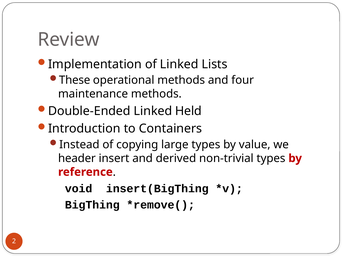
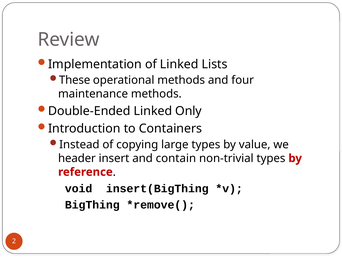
Held: Held -> Only (188, 111)
derived: derived -> contain (176, 158)
